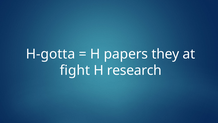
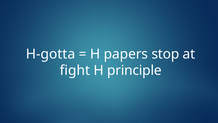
they: they -> stop (165, 54)
research: research -> principle (134, 70)
